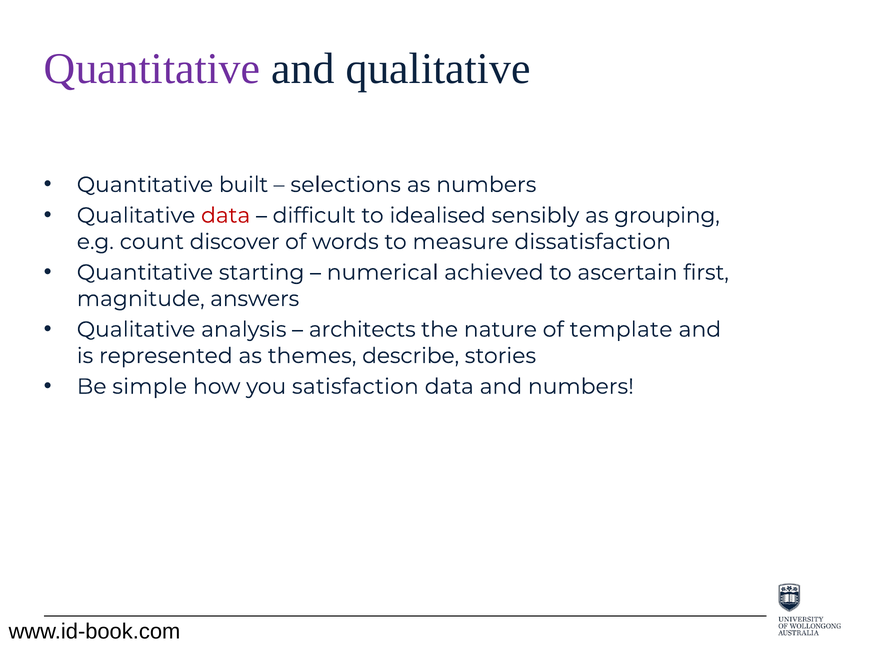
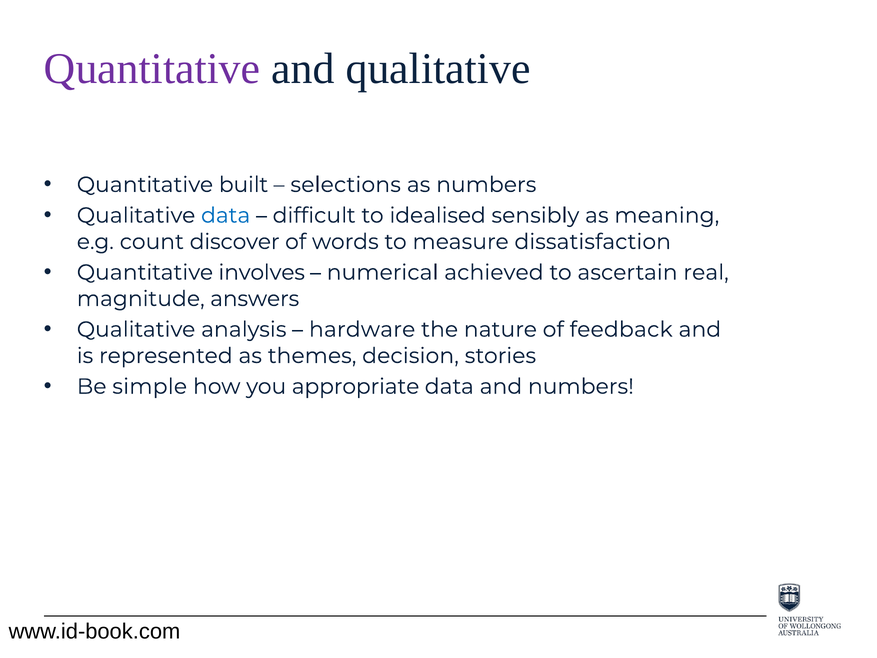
data colour: red -> blue (226, 215)
grouping: grouping -> meaning (667, 215)
starting: starting -> involves (262, 272)
first: first -> real (706, 272)
architects: architects -> hardware (362, 329)
template: template -> feedback (621, 329)
describe: describe -> decision (411, 356)
satisfaction: satisfaction -> appropriate (356, 386)
